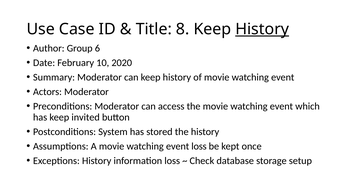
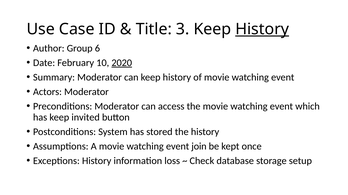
8: 8 -> 3 (183, 29)
2020 underline: none -> present (122, 63)
event loss: loss -> join (199, 147)
